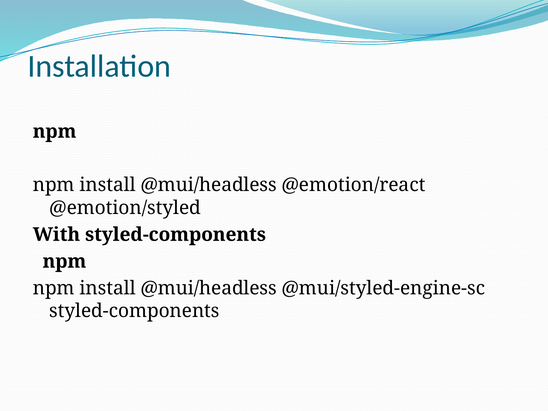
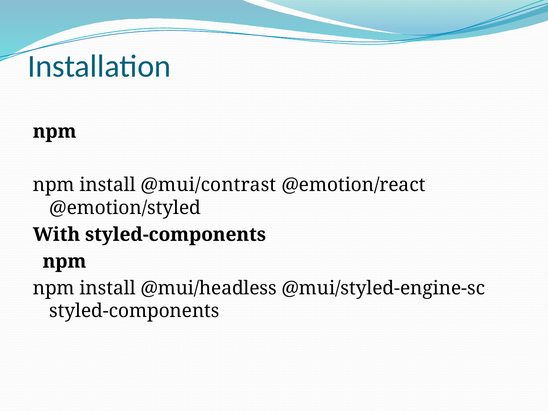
@mui/headless: @mui/headless -> @mui/contrast (208, 185)
